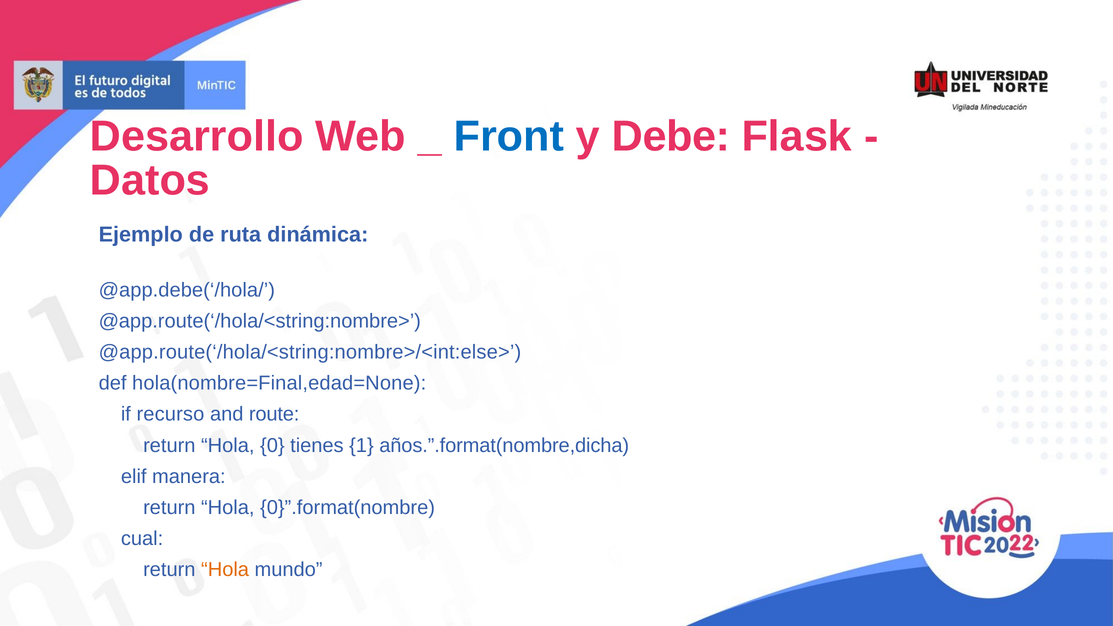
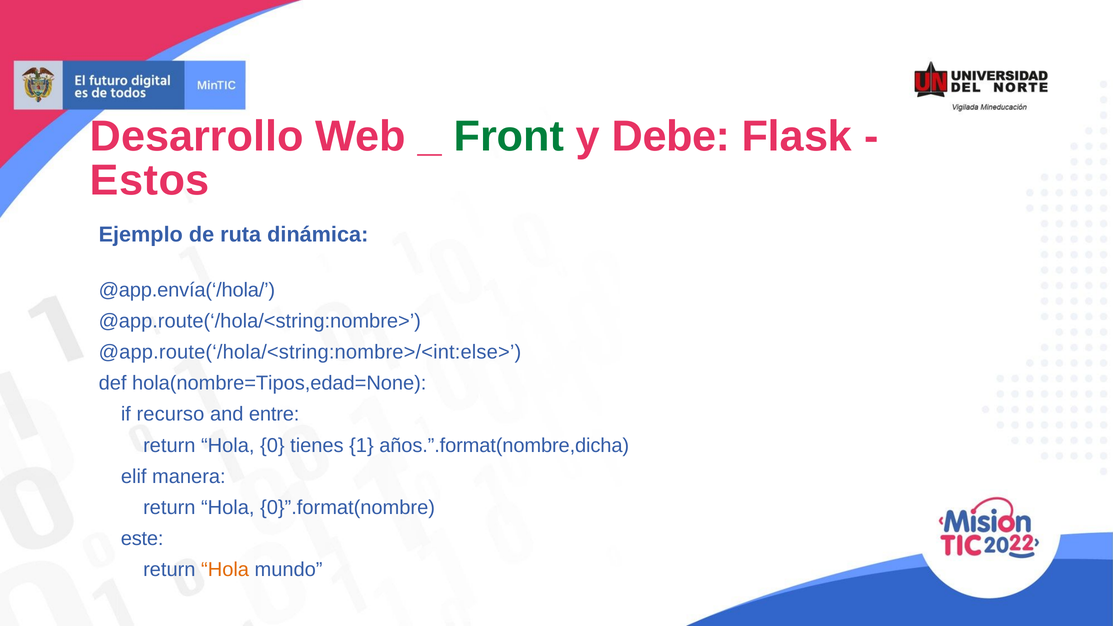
Front colour: blue -> green (509, 136)
Datos: Datos -> Estos (150, 181)
@app.debe(‘/hola/: @app.debe(‘/hola/ -> @app.envía(‘/hola/ (187, 290)
hola(nombre=Final,edad=None: hola(nombre=Final,edad=None -> hola(nombre=Tipos,edad=None (279, 383)
route: route -> entre (274, 414)
cual: cual -> este (142, 539)
